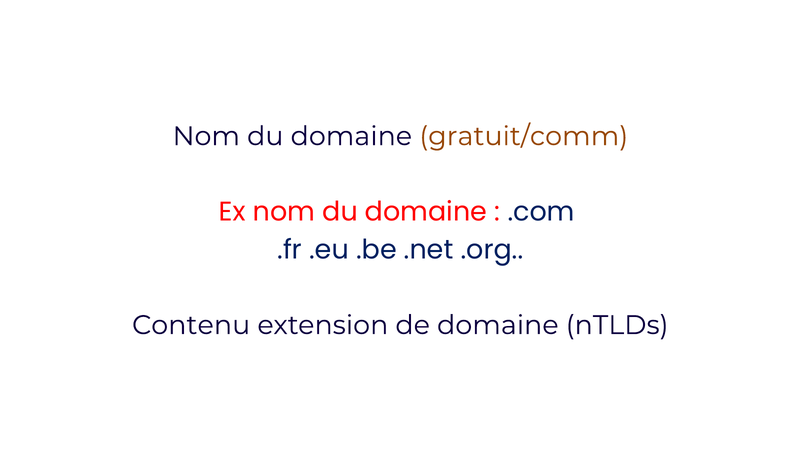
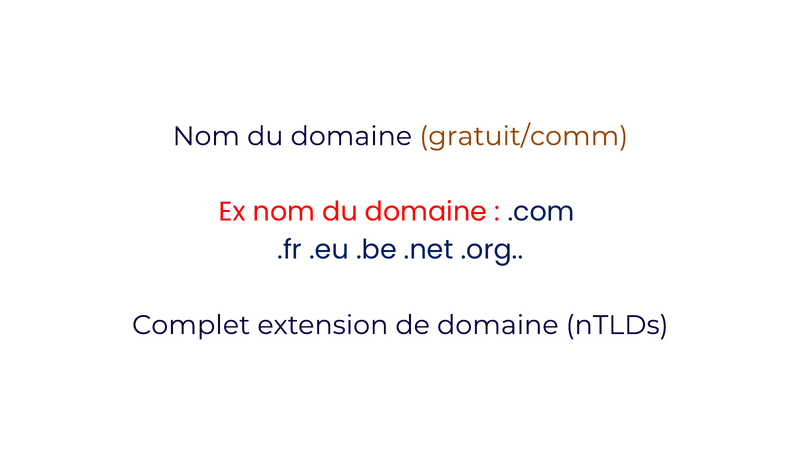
Contenu: Contenu -> Complet (191, 325)
